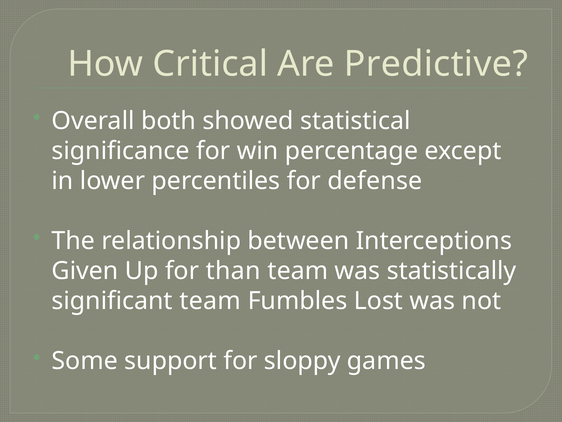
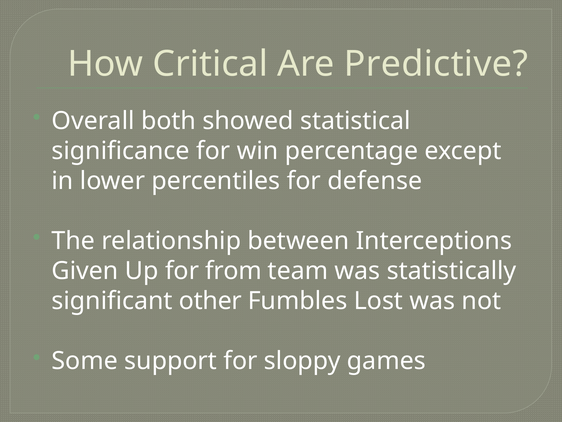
than: than -> from (233, 271)
significant team: team -> other (210, 301)
